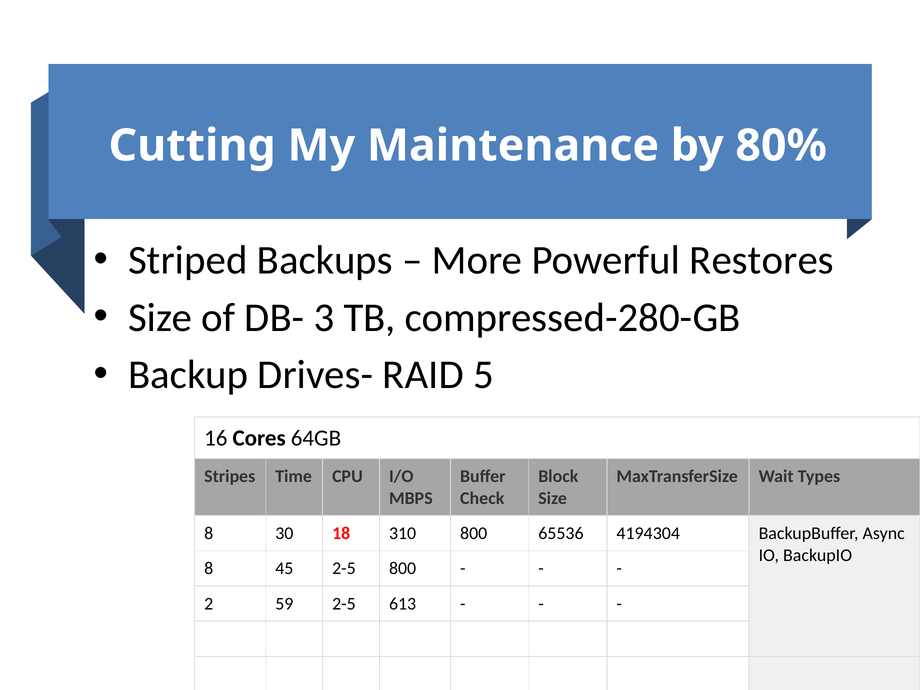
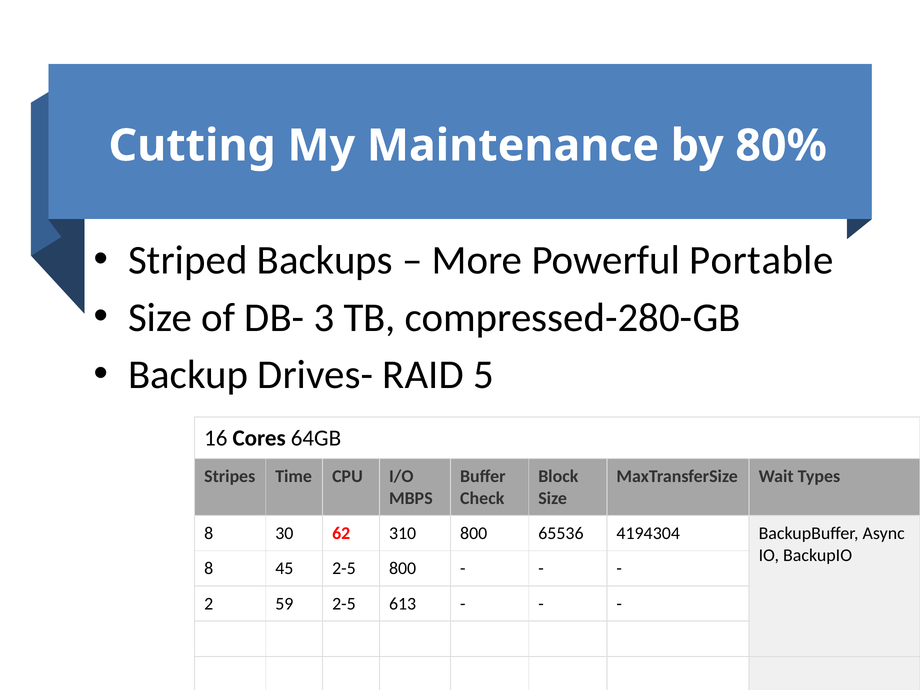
Restores: Restores -> Portable (761, 260)
18: 18 -> 62 (341, 533)
